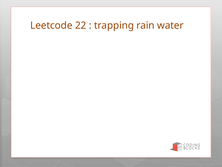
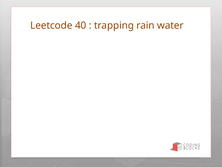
22: 22 -> 40 (81, 25)
